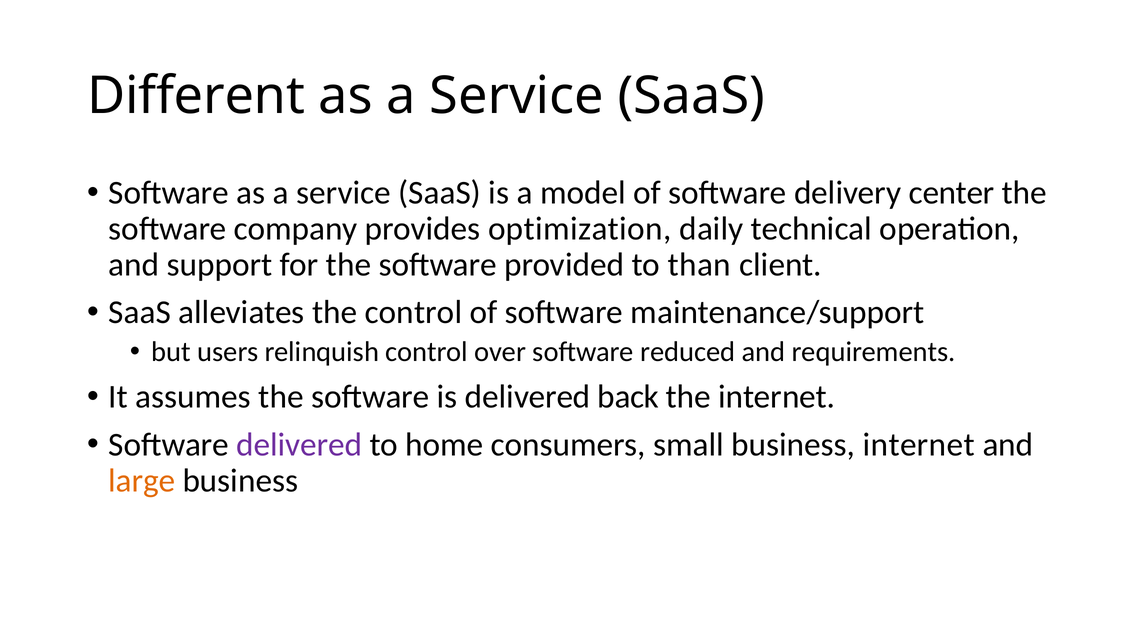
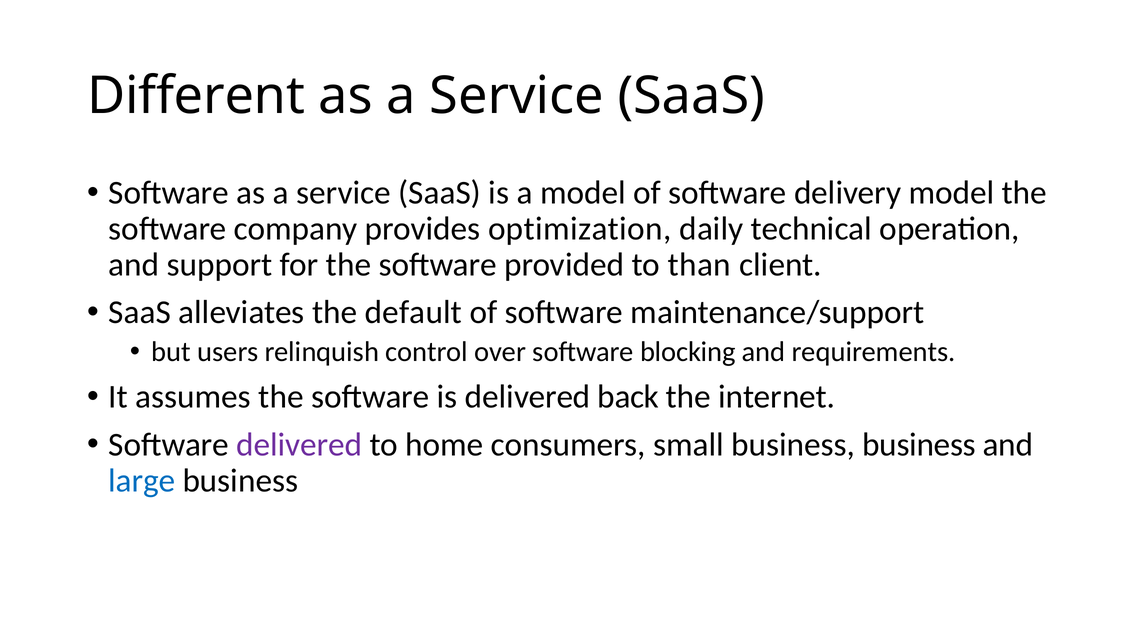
delivery center: center -> model (952, 193)
the control: control -> default (413, 313)
reduced: reduced -> blocking (688, 352)
business internet: internet -> business (919, 445)
large colour: orange -> blue (142, 481)
